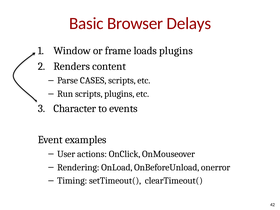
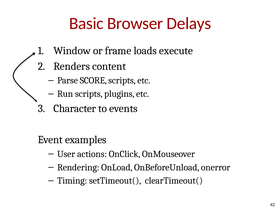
loads plugins: plugins -> execute (176, 51)
CASES: CASES -> SCORE (93, 80)
